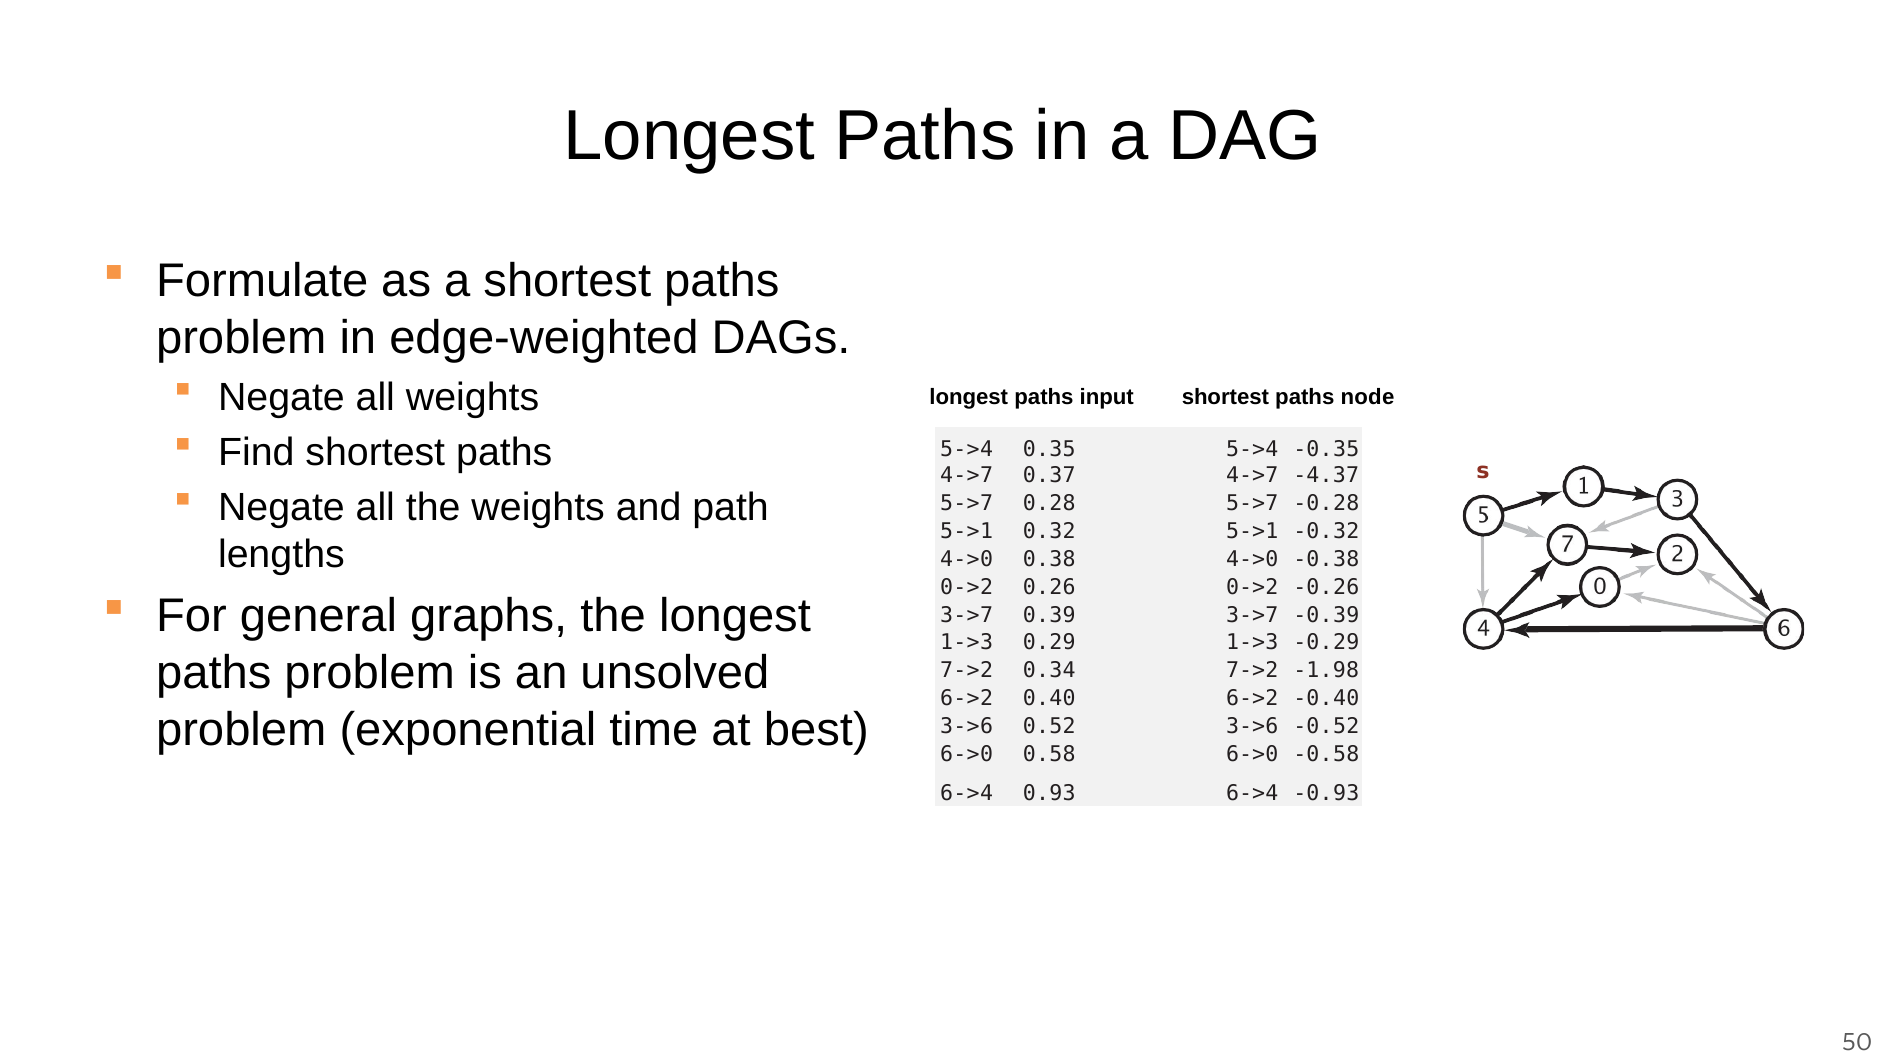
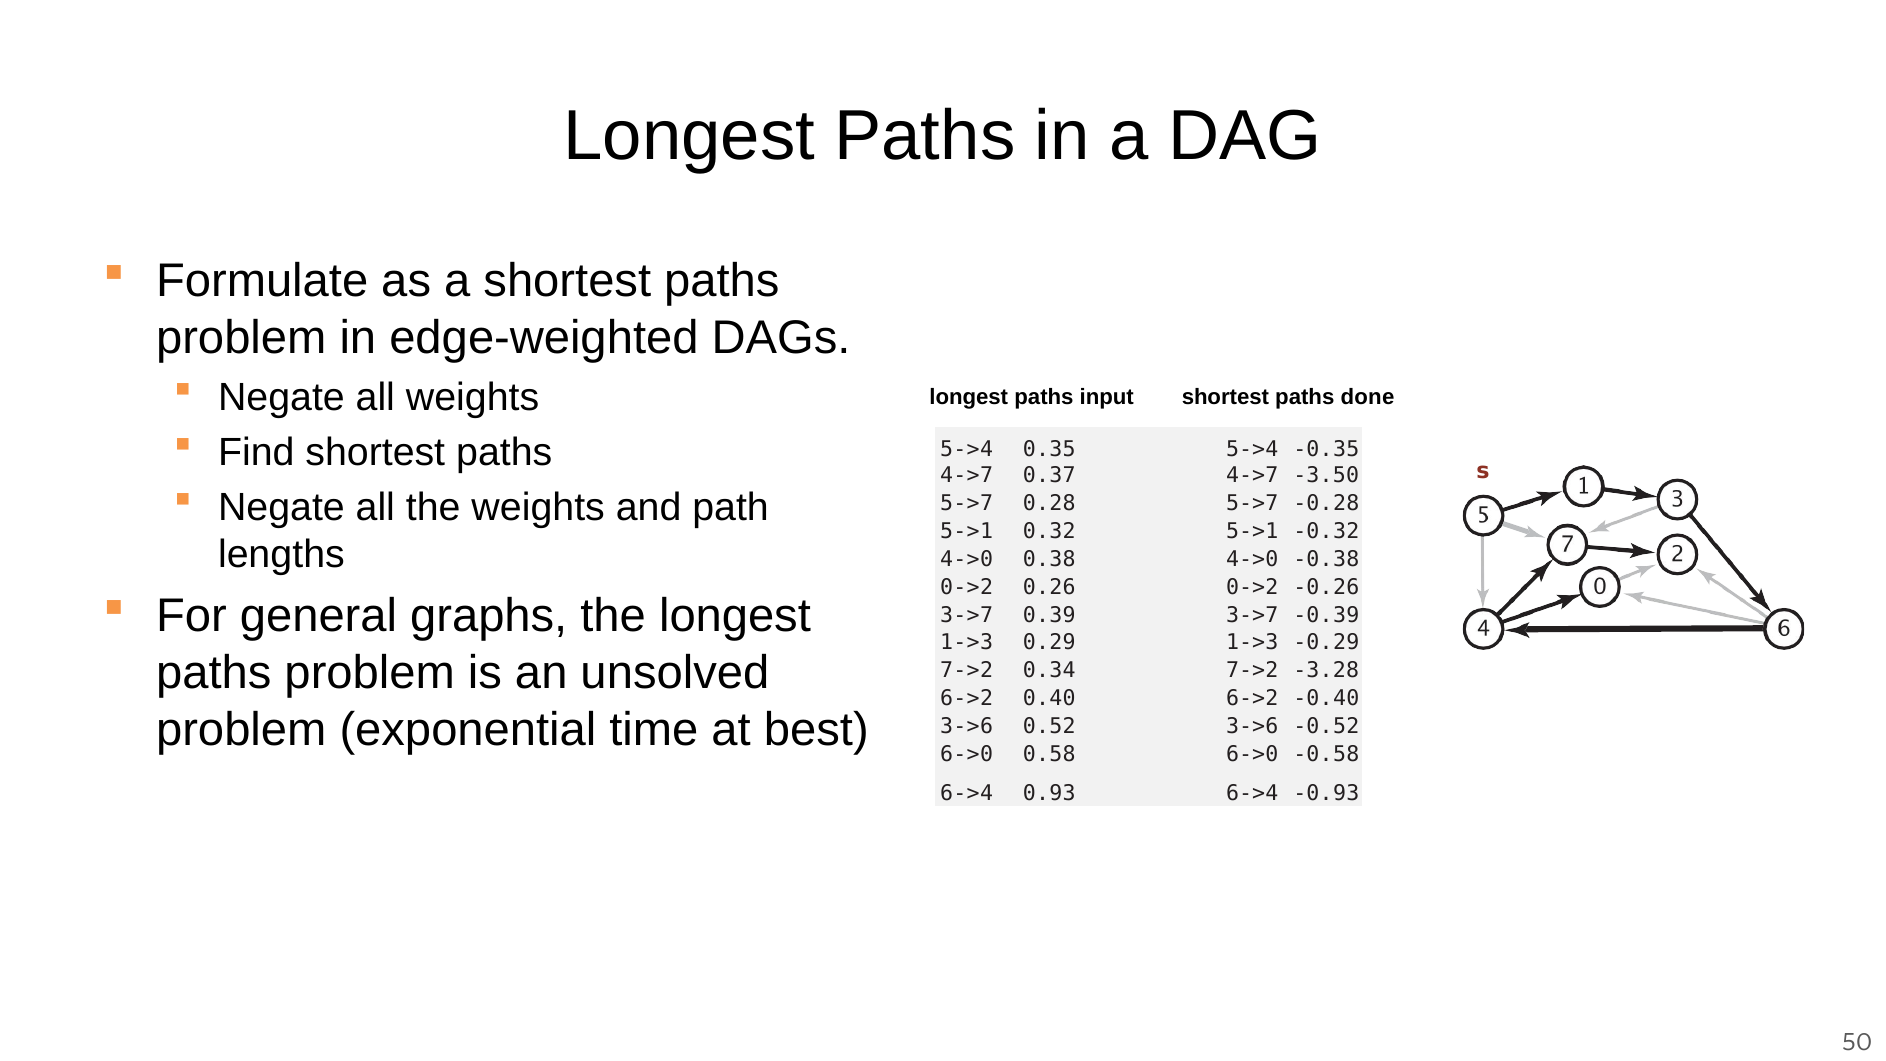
node: node -> done (1368, 397)
-4.37: -4.37 -> -3.50 (1326, 475)
-1.98: -1.98 -> -3.28 (1326, 671)
